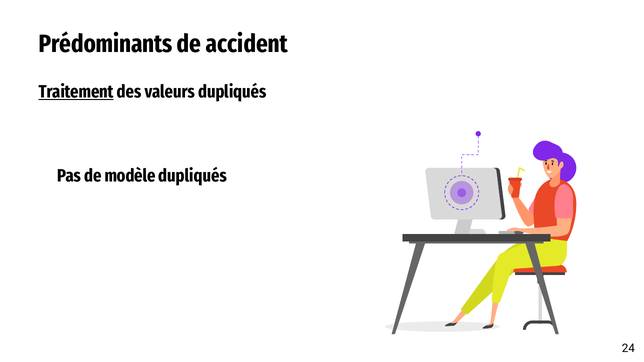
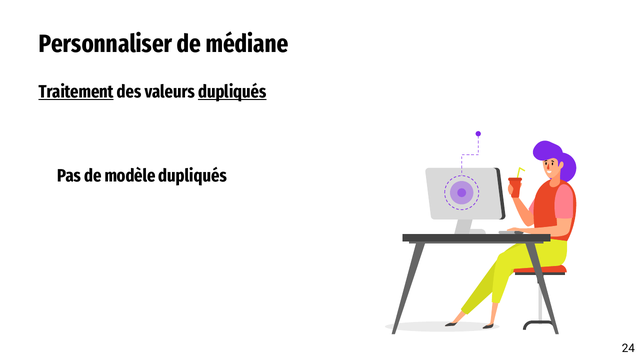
Prédominants: Prédominants -> Personnaliser (105, 44)
accident: accident -> médiane (247, 44)
dupliqués underline: none -> present (232, 92)
